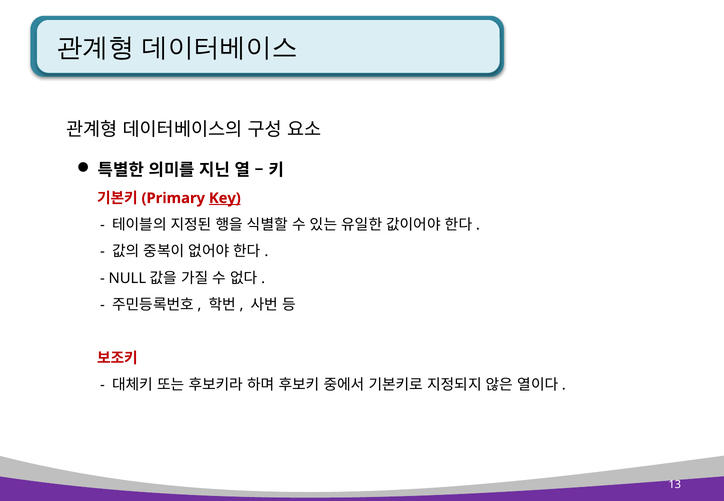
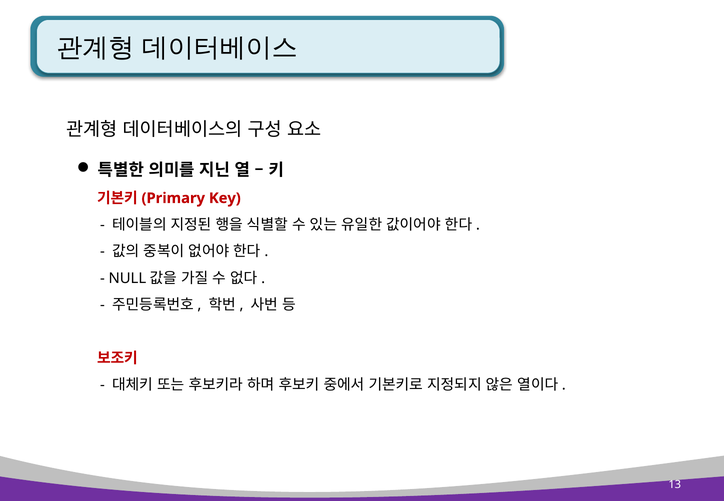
Key underline: present -> none (225, 198)
